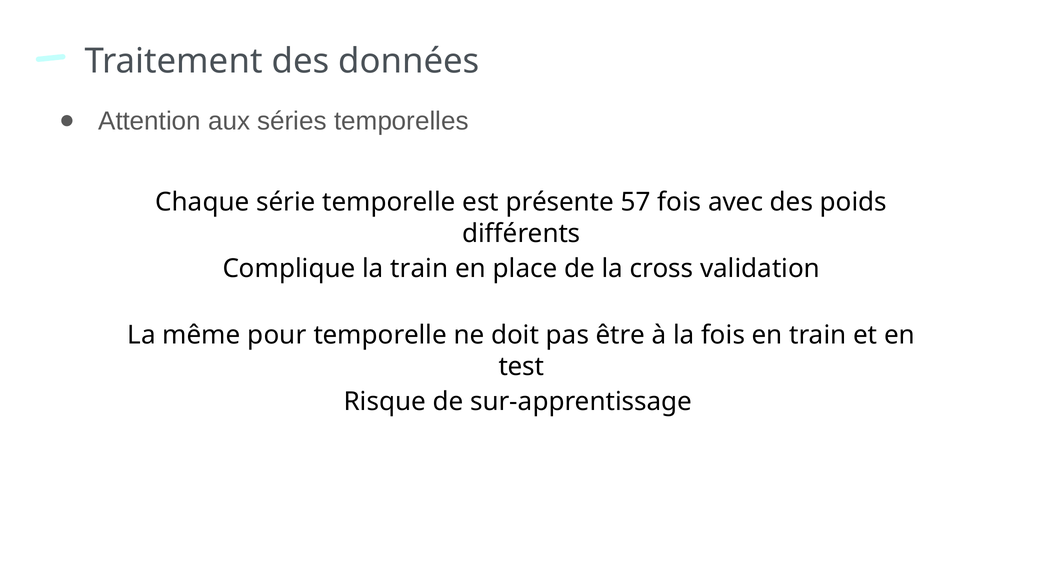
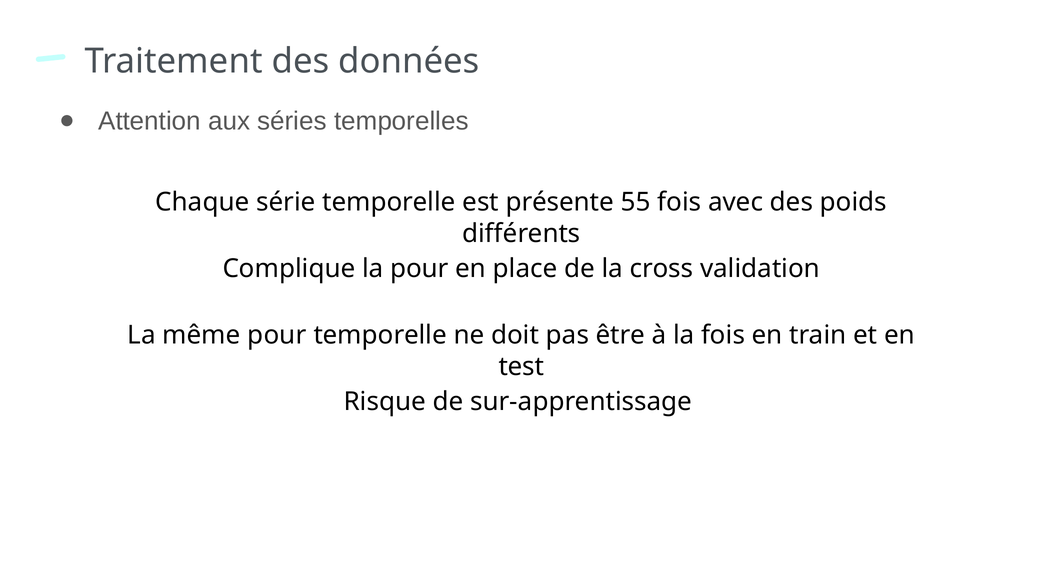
57: 57 -> 55 (636, 202)
la train: train -> pour (419, 269)
